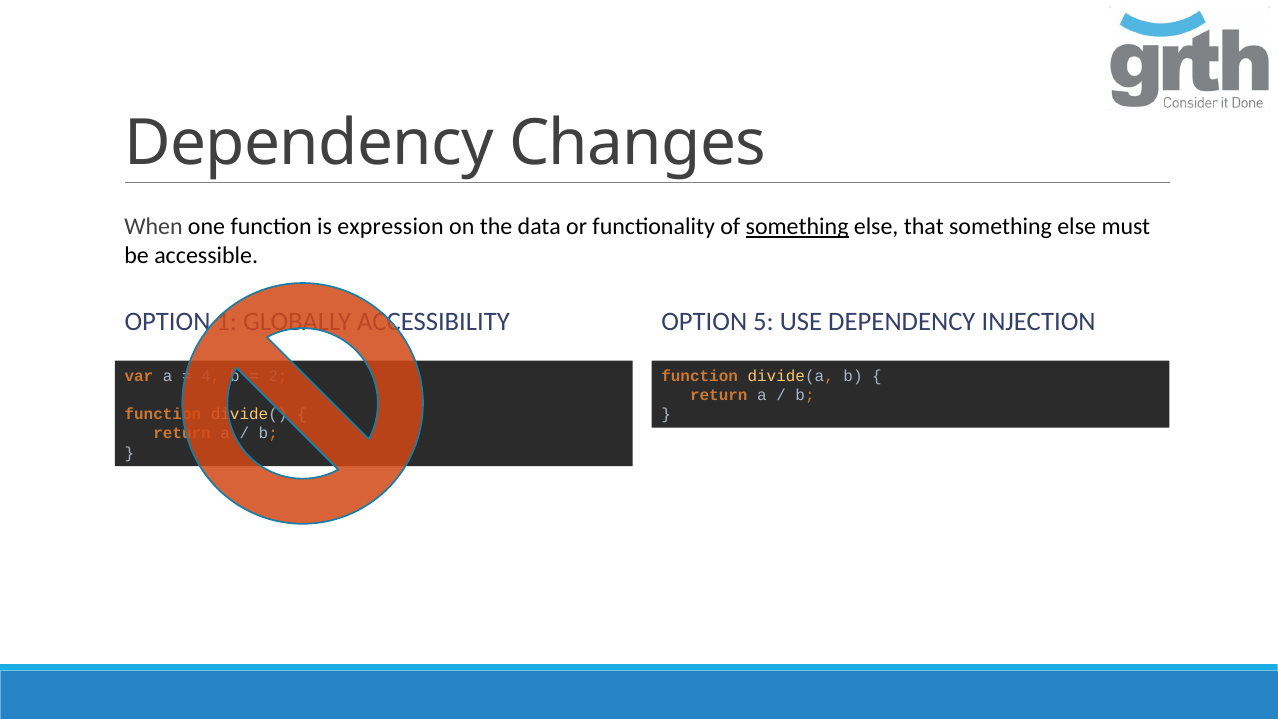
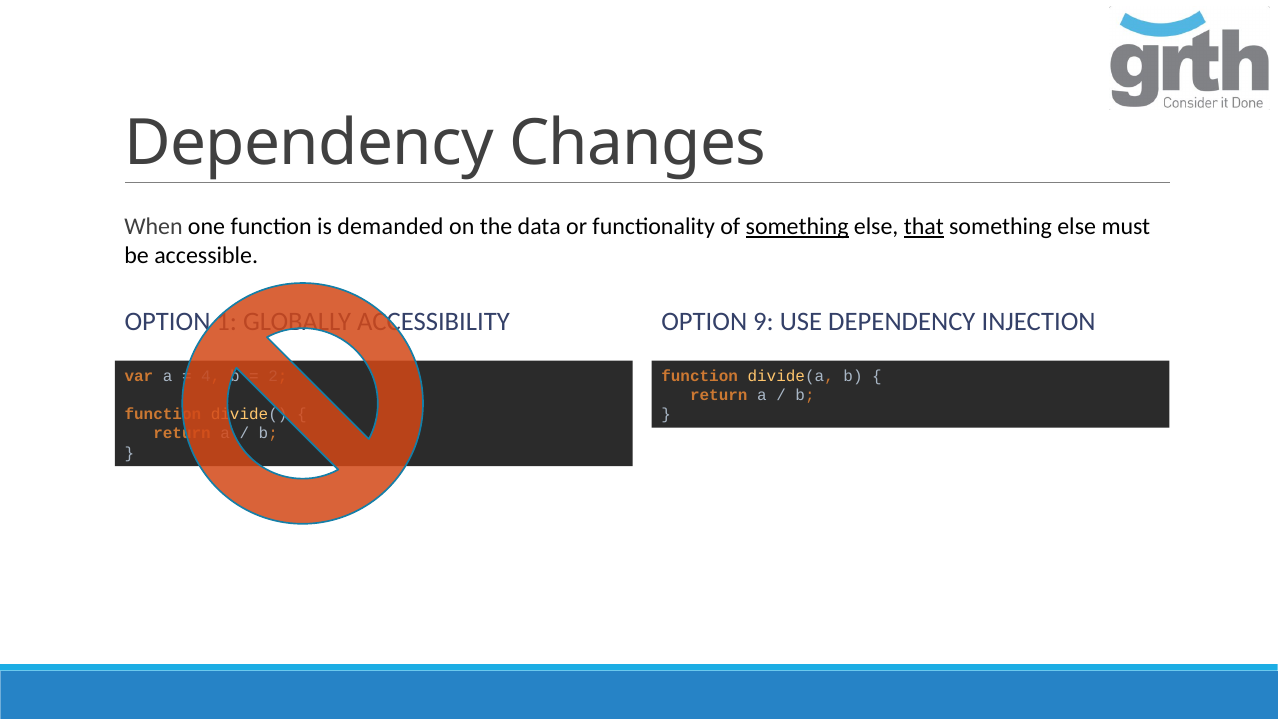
expression: expression -> demanded (390, 227)
that underline: none -> present (924, 227)
5: 5 -> 9 (764, 321)
